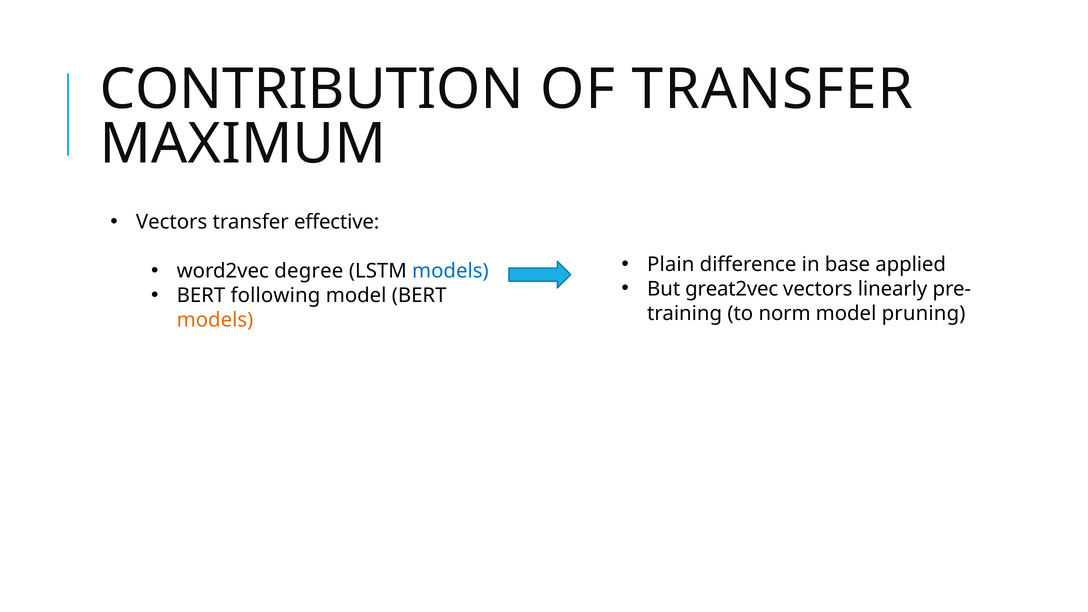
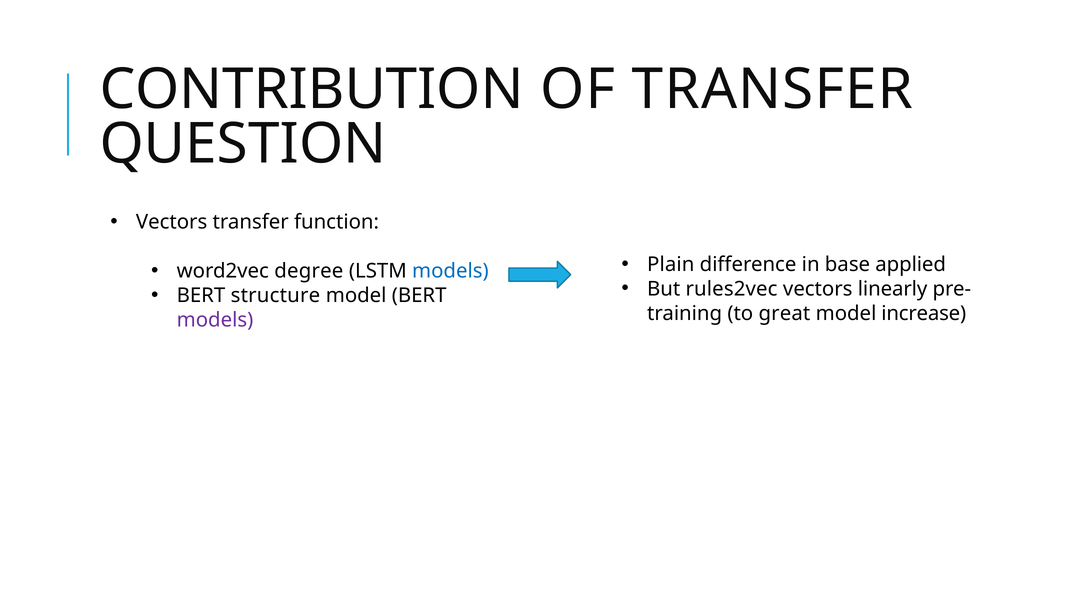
MAXIMUM: MAXIMUM -> QUESTION (243, 144)
effective: effective -> function (337, 222)
great2vec: great2vec -> rules2vec (732, 289)
following: following -> structure (275, 295)
norm: norm -> great (784, 313)
pruning: pruning -> increase (924, 313)
models colour: orange -> purple (215, 320)
